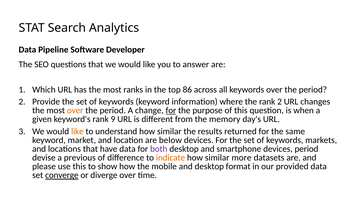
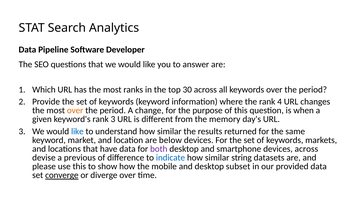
86: 86 -> 30 (187, 90)
rank 2: 2 -> 4 (280, 102)
for underline: present -> none (171, 110)
rank 9: 9 -> 3 (113, 119)
like colour: orange -> blue (77, 131)
devices period: period -> across (306, 149)
indicate colour: orange -> blue (170, 158)
more: more -> string (242, 158)
format: format -> subset (238, 167)
